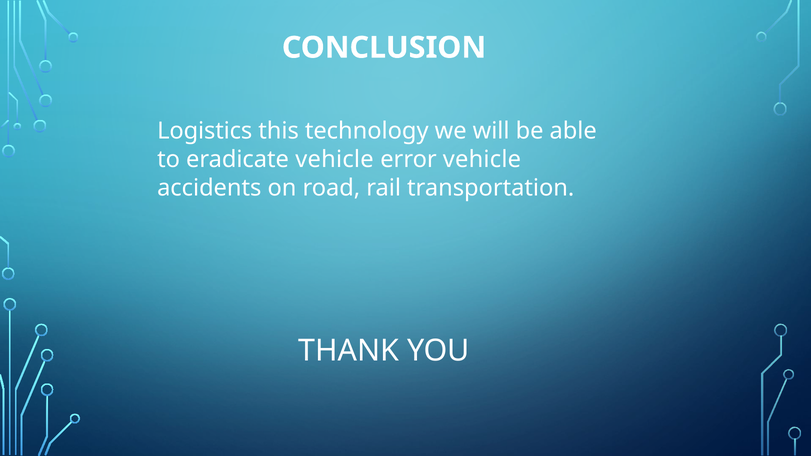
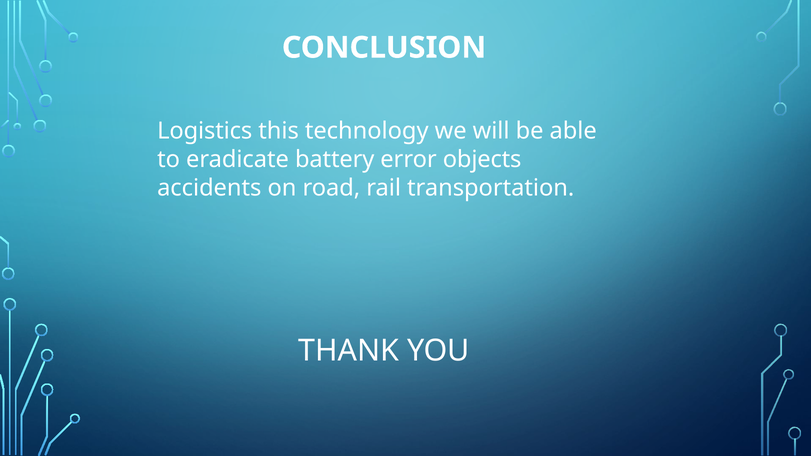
eradicate vehicle: vehicle -> battery (335, 160)
error vehicle: vehicle -> objects (482, 160)
